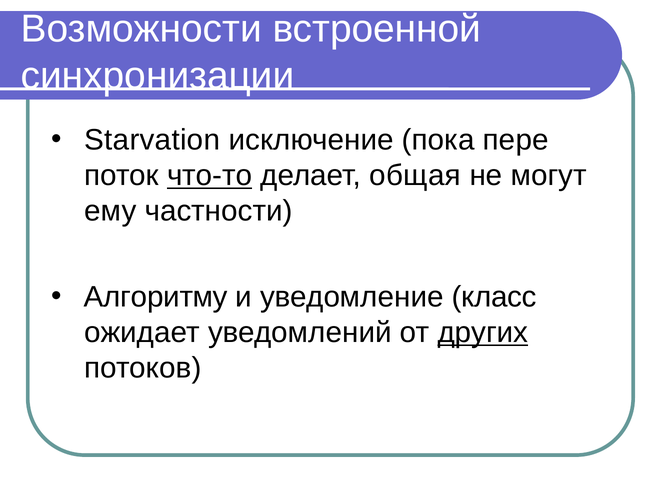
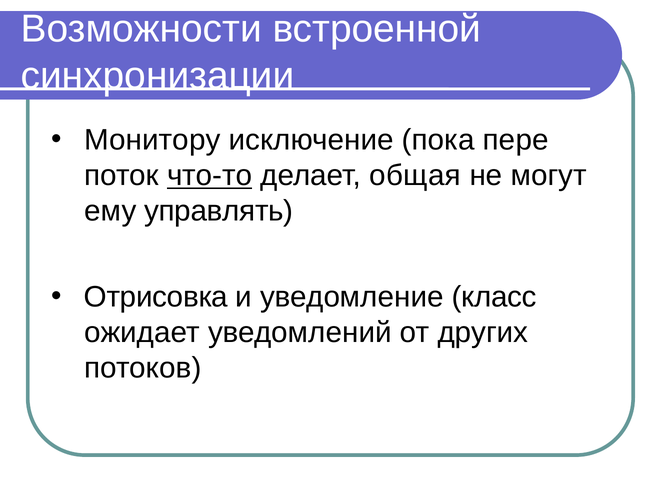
Starvation: Starvation -> Монитору (152, 140)
частности: частности -> управлять (219, 211)
Алгоритму: Алгоритму -> Отрисовка (156, 297)
других underline: present -> none (483, 333)
